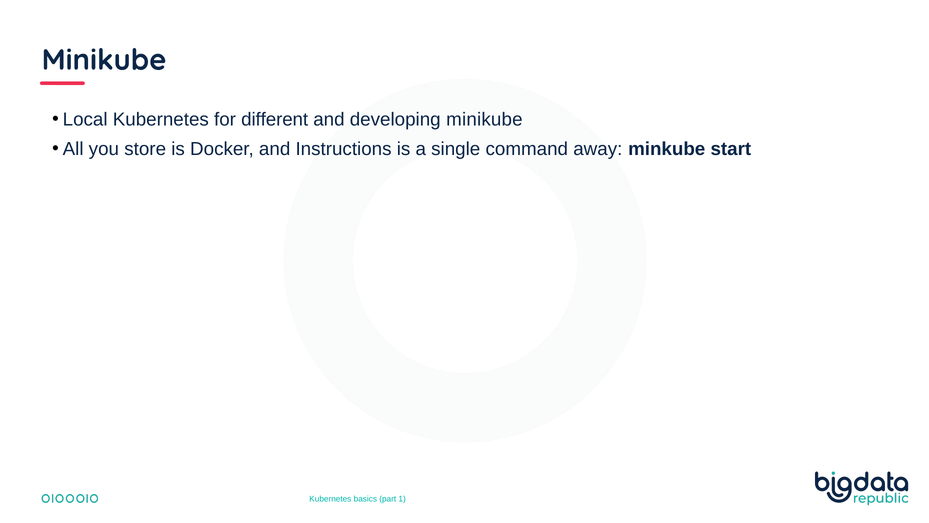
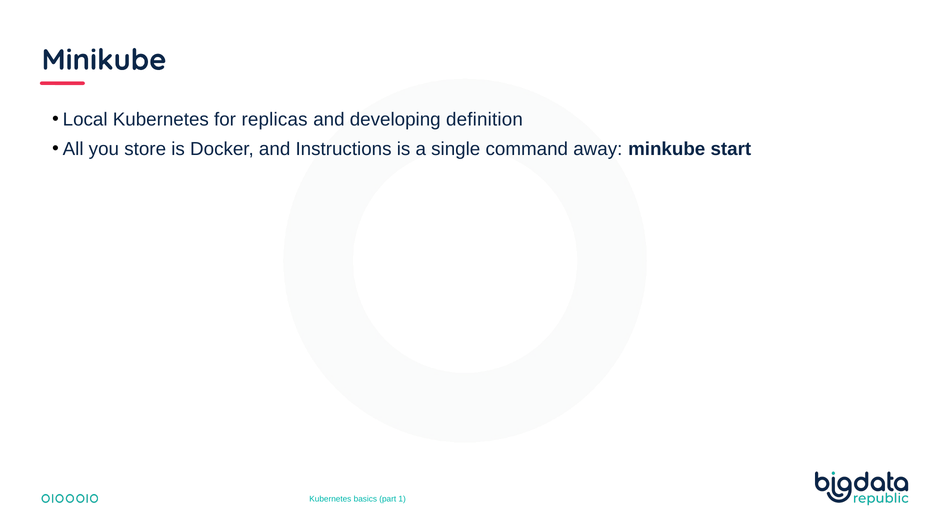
different: different -> replicas (275, 119)
developing minikube: minikube -> definition (484, 119)
